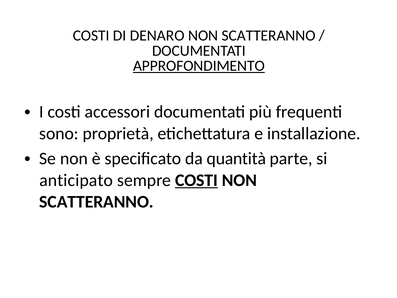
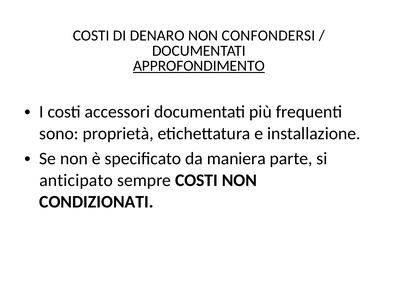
SCATTERANNO: SCATTERANNO -> CONFONDERSI (268, 36)
quantità: quantità -> maniera (236, 158)
COSTI underline: present -> none (196, 180)
SCATTERANNO: SCATTERANNO -> CONDIZIONATI (96, 202)
